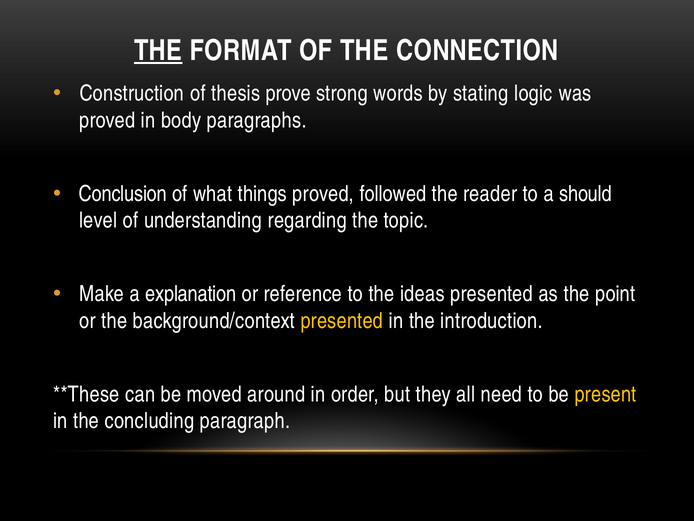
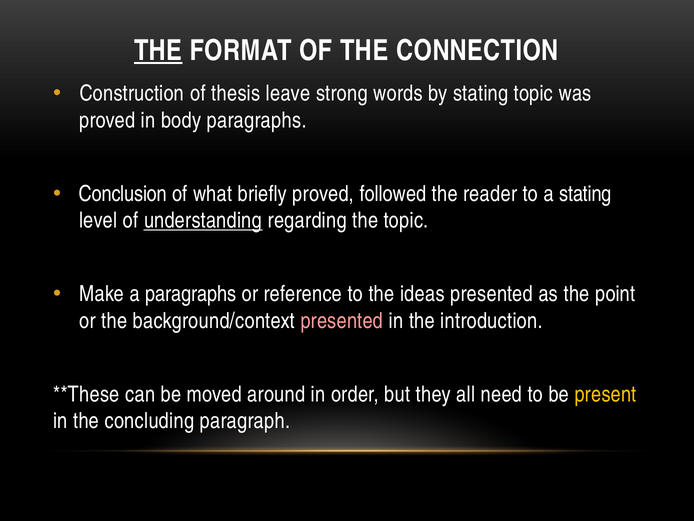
prove: prove -> leave (288, 94)
stating logic: logic -> topic (533, 94)
things: things -> briefly (262, 194)
a should: should -> stating (585, 194)
understanding underline: none -> present (203, 220)
a explanation: explanation -> paragraphs (191, 294)
presented colour: yellow -> pink (342, 320)
